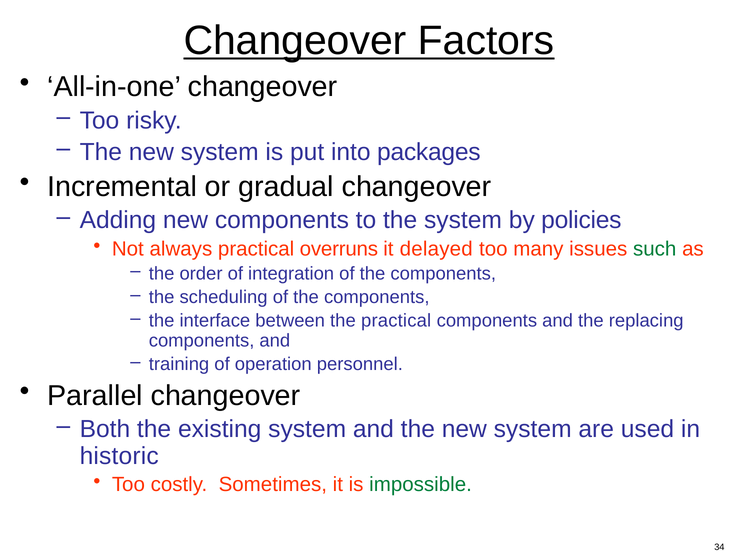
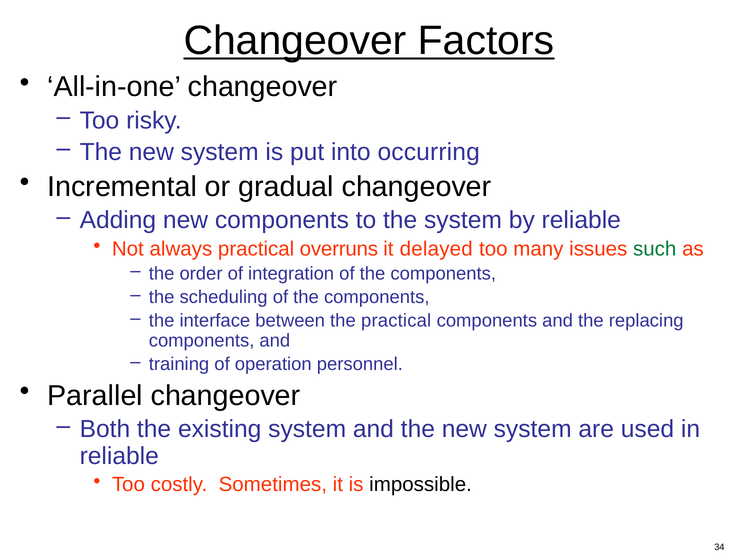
packages: packages -> occurring (429, 152)
by policies: policies -> reliable (581, 220)
historic: historic -> reliable (119, 456)
impossible colour: green -> black (421, 484)
